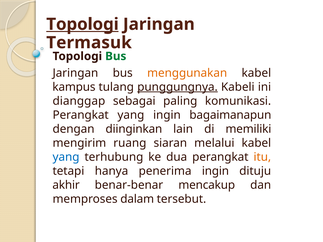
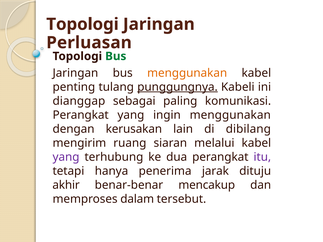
Topologi underline: present -> none (83, 24)
Termasuk: Termasuk -> Perluasan (89, 43)
kampus: kampus -> penting (74, 87)
ingin bagaimanapun: bagaimanapun -> menggunakan (230, 115)
diinginkan: diinginkan -> kerusakan (134, 129)
memiliki: memiliki -> dibilang (248, 129)
yang colour: blue -> purple (66, 157)
itu colour: orange -> purple (262, 157)
penerima ingin: ingin -> jarak (215, 171)
